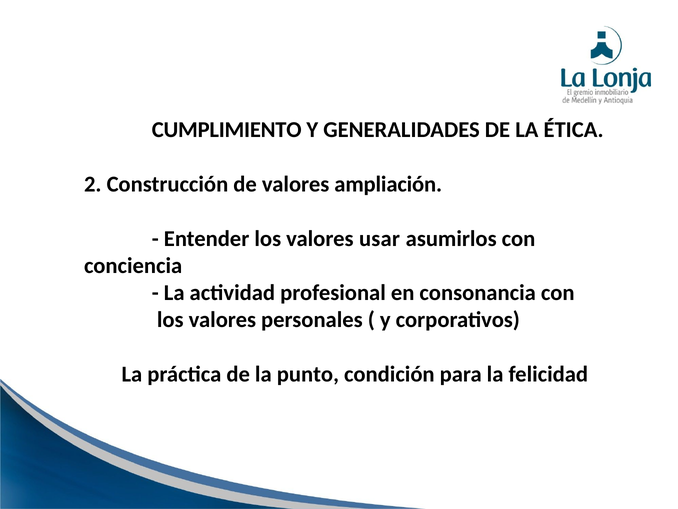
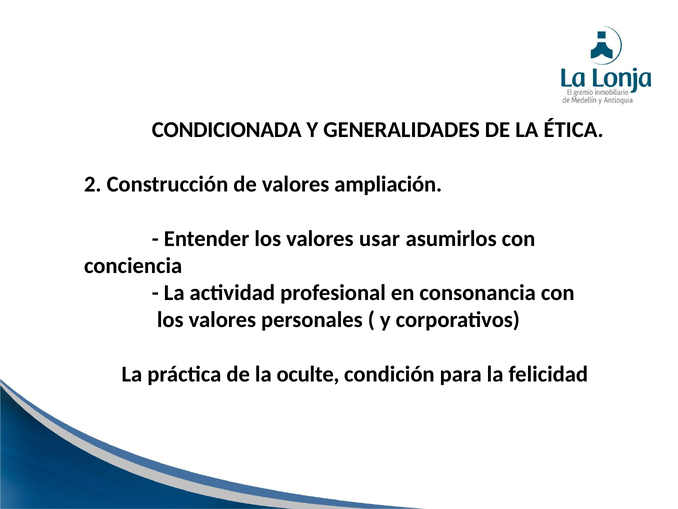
CUMPLIMIENTO: CUMPLIMIENTO -> CONDICIONADA (227, 130)
punto: punto -> oculte (308, 374)
